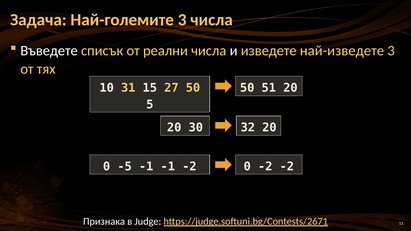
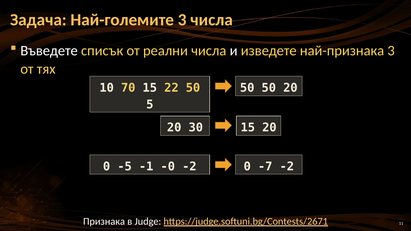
най-изведете: най-изведете -> най-признака (342, 51)
31: 31 -> 70 (128, 88)
27: 27 -> 22 (171, 88)
50 51: 51 -> 50 (269, 88)
30 32: 32 -> 15 (248, 128)
-1 -1: -1 -> -0 (168, 167)
0 -2: -2 -> -7 (265, 167)
